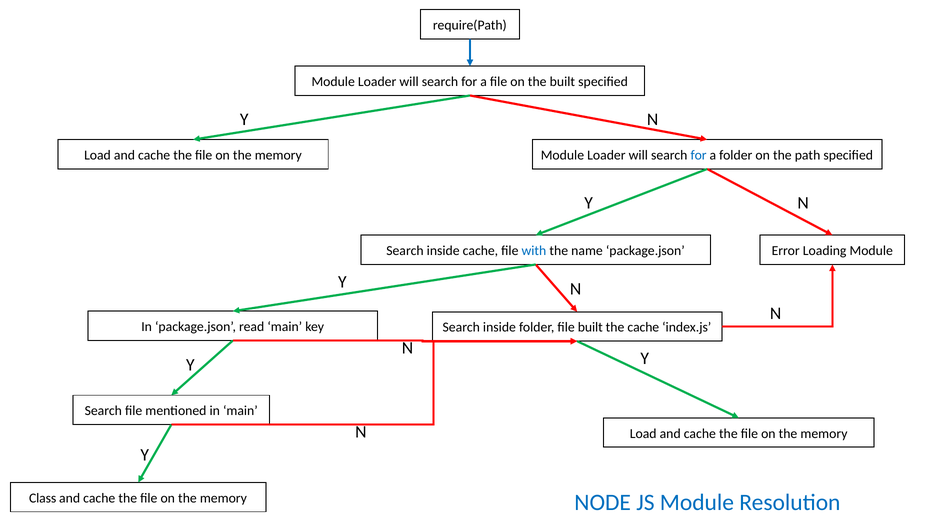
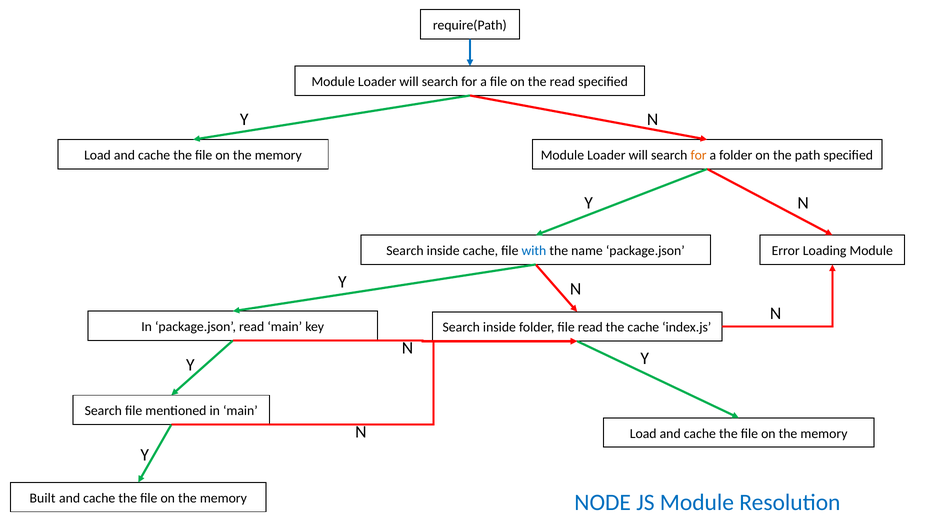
the built: built -> read (562, 82)
for colour: blue -> orange (699, 155)
file built: built -> read (590, 327)
Class: Class -> Built (43, 498)
